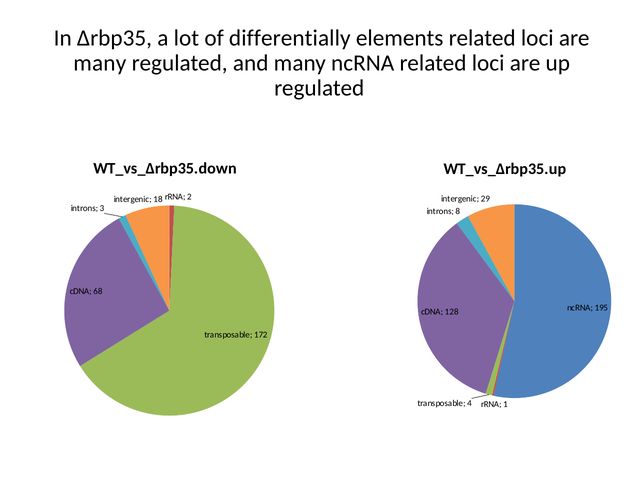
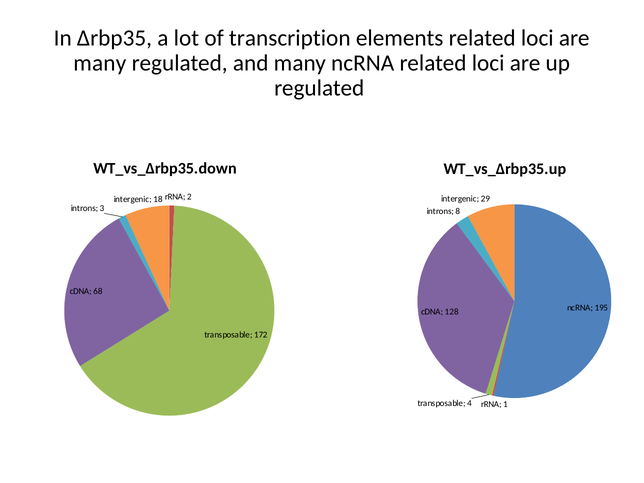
differentially: differentially -> transcription (290, 38)
